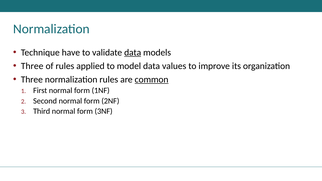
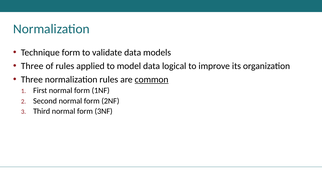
Technique have: have -> form (71, 52)
data underline: present -> none (133, 52)
values: values -> logical (174, 66)
